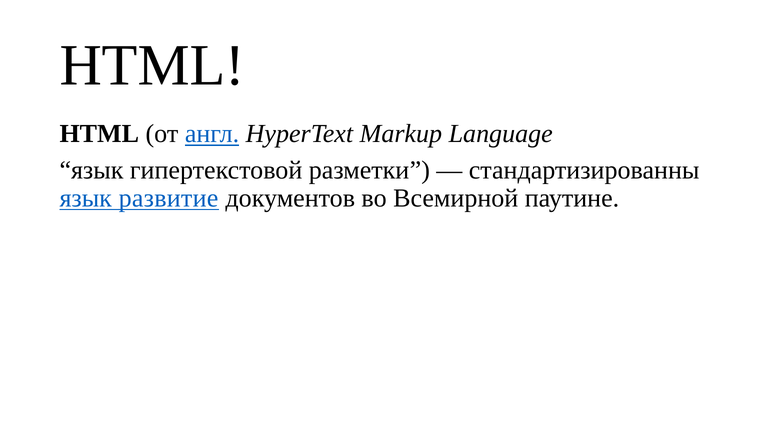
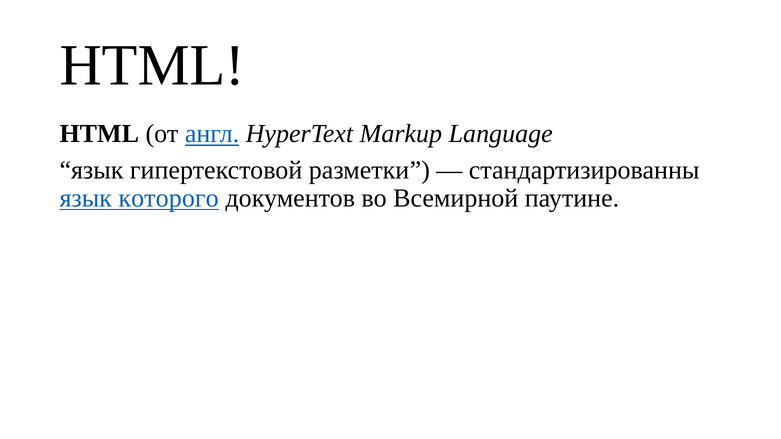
развитие: развитие -> которого (169, 198)
